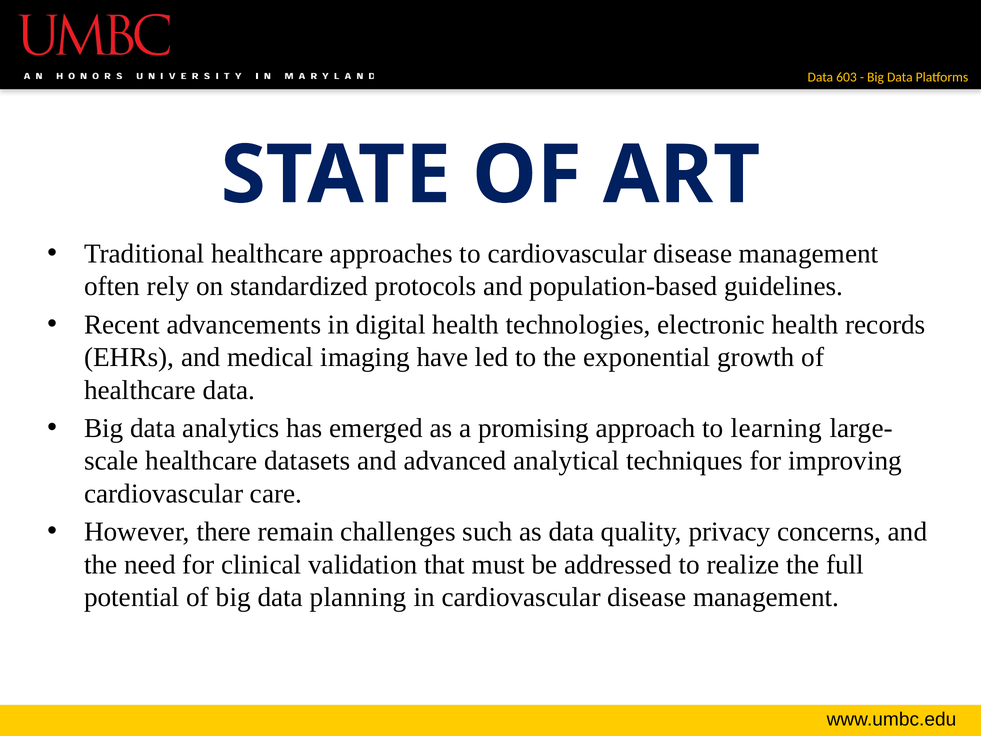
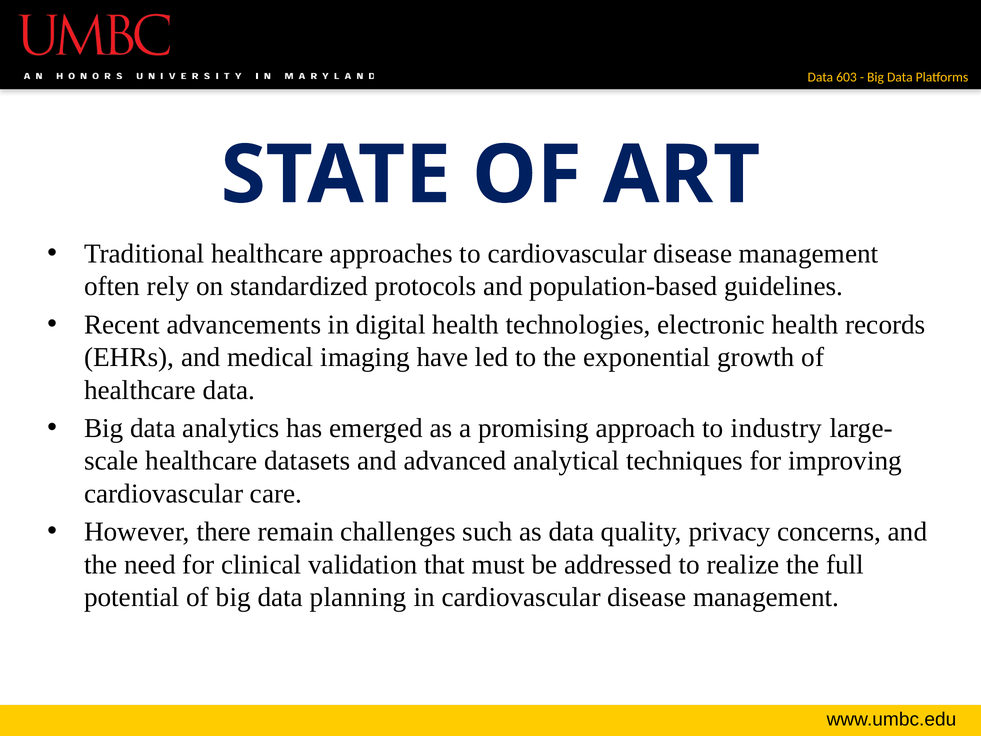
learning: learning -> industry (776, 428)
